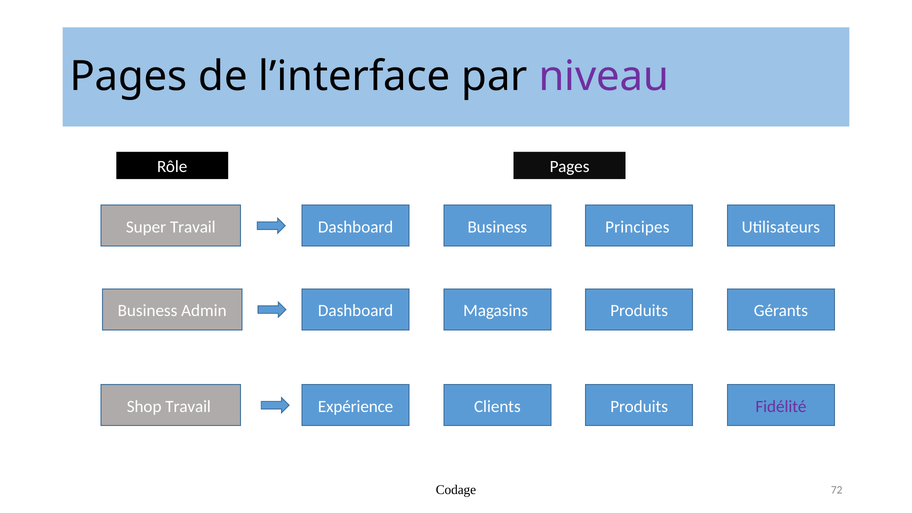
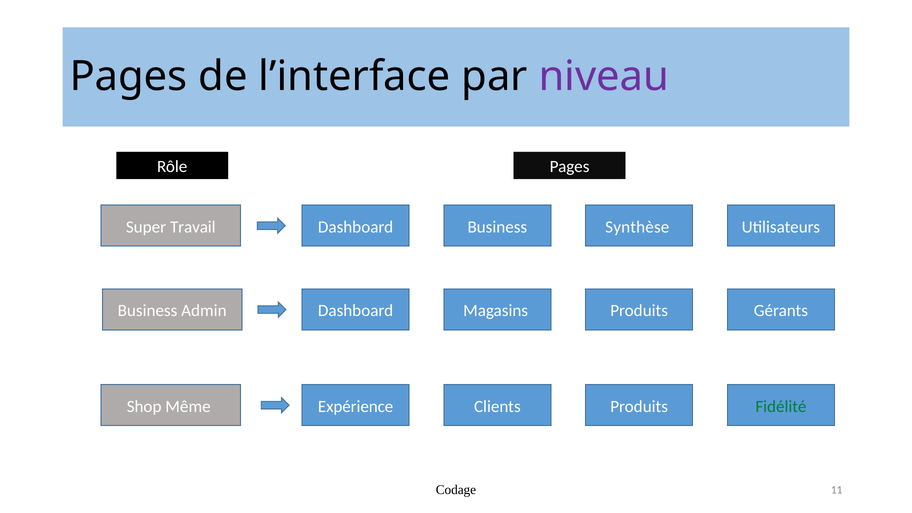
Principes: Principes -> Synthèse (637, 227)
Shop Travail: Travail -> Même (188, 406)
Fidélité colour: purple -> green (781, 406)
72: 72 -> 11 (837, 490)
